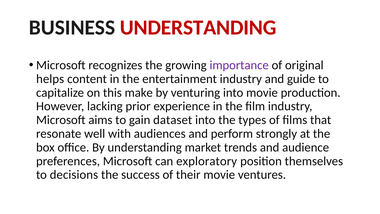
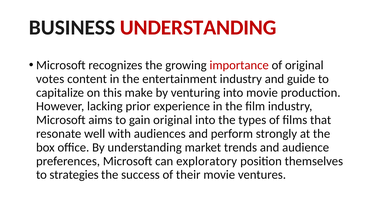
importance colour: purple -> red (239, 65)
helps: helps -> votes (50, 79)
gain dataset: dataset -> original (173, 120)
decisions: decisions -> strategies (74, 175)
